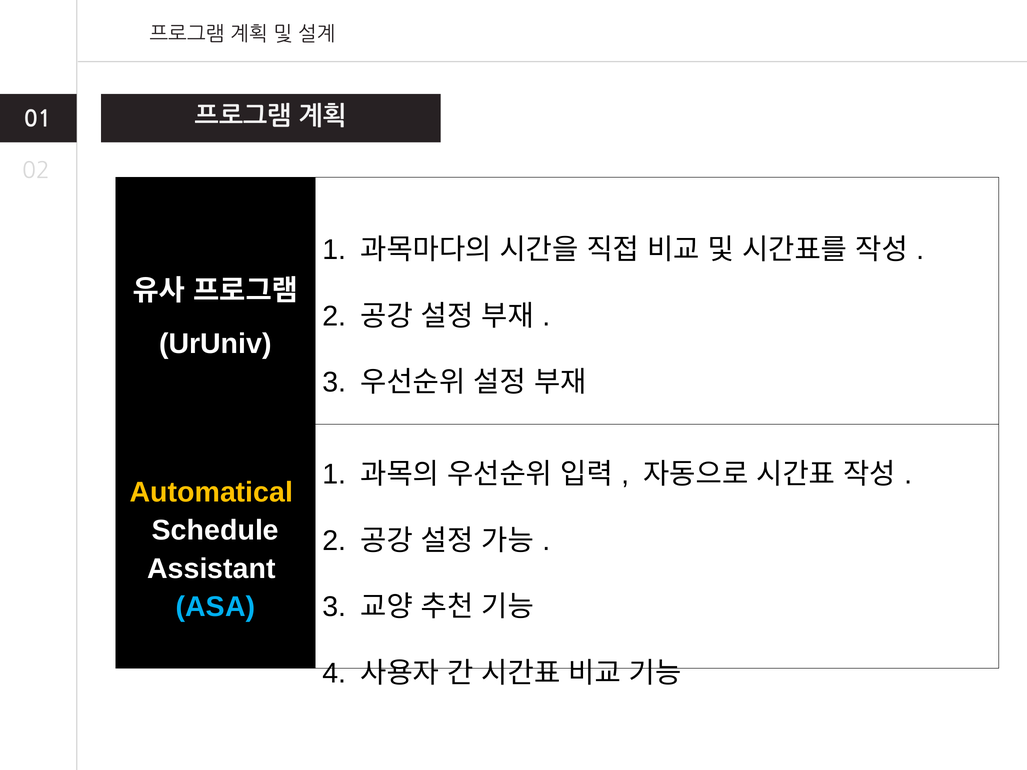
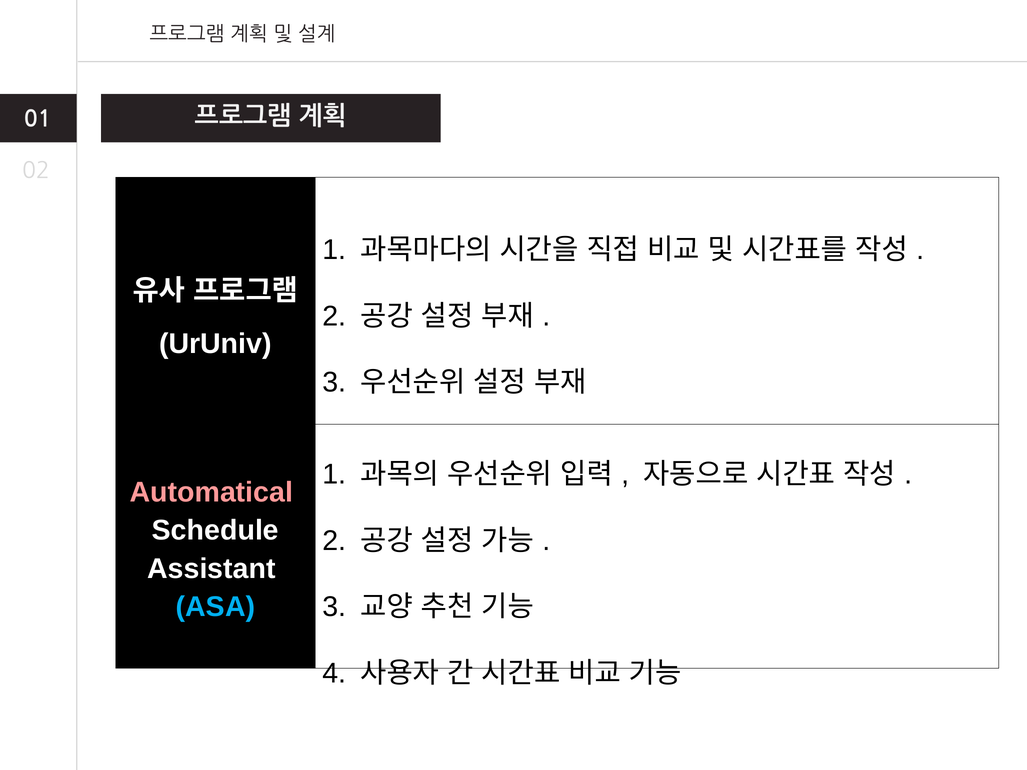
Automatical colour: yellow -> pink (211, 493)
